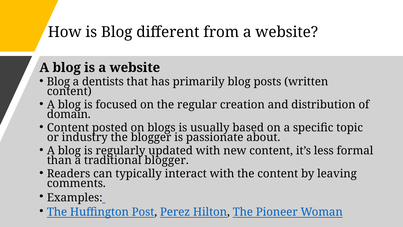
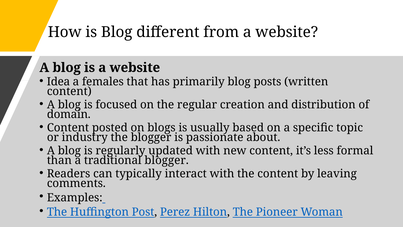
Blog: Blog -> Idea (58, 82)
dentists: dentists -> females (103, 82)
